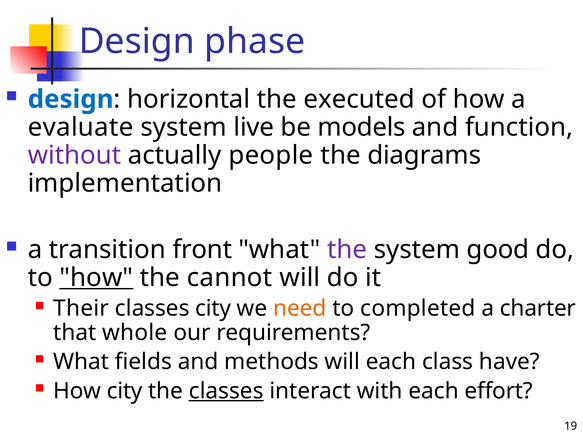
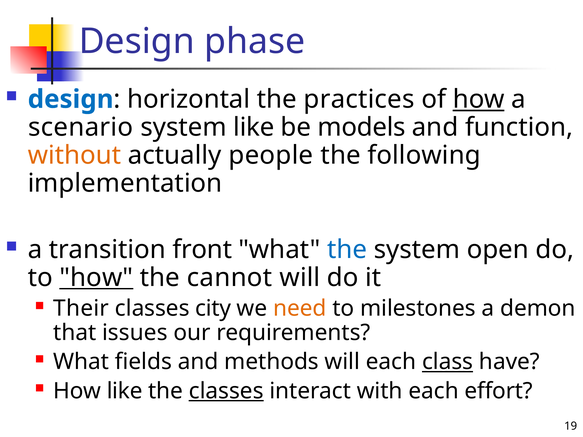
executed: executed -> practices (359, 99)
how underline: none -> present (479, 99)
evaluate: evaluate -> scenario (81, 127)
system live: live -> like (254, 127)
without colour: purple -> orange (74, 155)
diagrams: diagrams -> following (424, 155)
the colour: purple -> blue (347, 250)
good: good -> open (498, 250)
completed: completed -> milestones (418, 309)
charter: charter -> demon (538, 309)
whole: whole -> issues (135, 333)
class underline: none -> present (448, 362)
How city: city -> like (125, 391)
